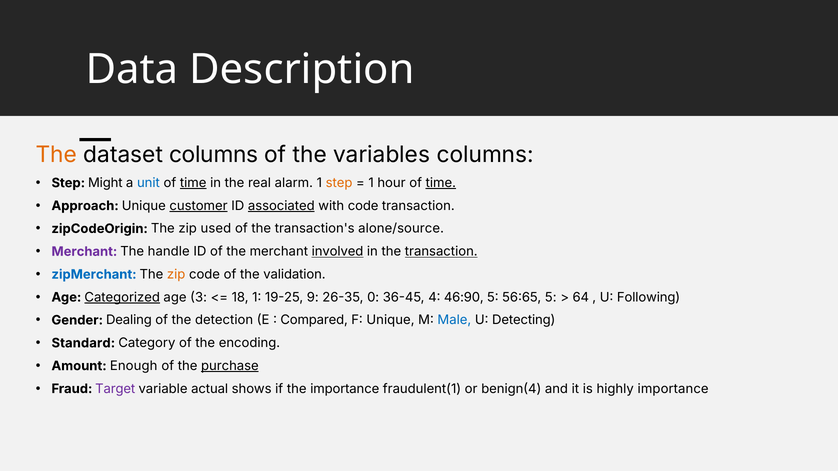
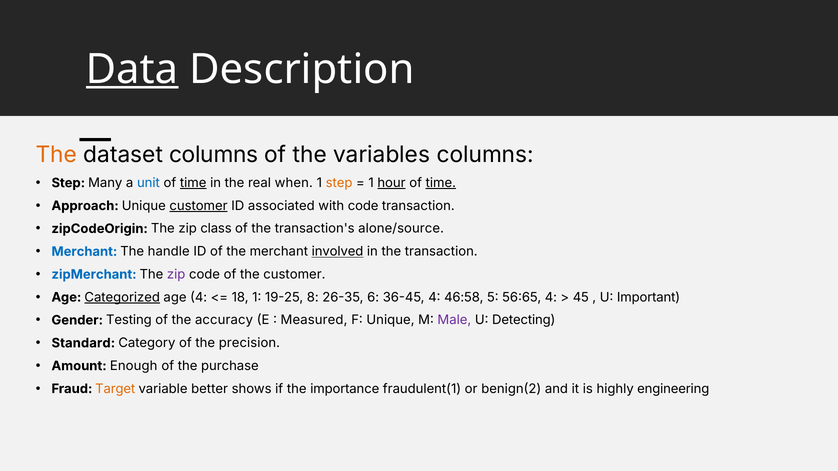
Data underline: none -> present (132, 69)
Might: Might -> Many (105, 183)
alarm: alarm -> when (294, 183)
hour underline: none -> present (391, 183)
associated underline: present -> none (281, 206)
used: used -> class (216, 229)
Merchant colour: purple -> blue (84, 252)
transaction underline: present -> none (441, 252)
zip colour: orange -> purple (176, 275)
the validation: validation -> customer (294, 275)
age 3: 3 -> 4 (199, 298)
9: 9 -> 8 (313, 298)
0: 0 -> 6 (373, 298)
46:90: 46:90 -> 46:58 (464, 298)
56:65 5: 5 -> 4 (551, 298)
64: 64 -> 45 (581, 298)
Following: Following -> Important (649, 298)
Dealing: Dealing -> Testing (129, 320)
detection: detection -> accuracy (224, 320)
Compared: Compared -> Measured (314, 320)
Male colour: blue -> purple (454, 320)
encoding: encoding -> precision (249, 343)
purchase underline: present -> none (230, 366)
Target colour: purple -> orange (115, 389)
actual: actual -> better (210, 389)
benign(4: benign(4 -> benign(2 (511, 389)
highly importance: importance -> engineering (673, 389)
